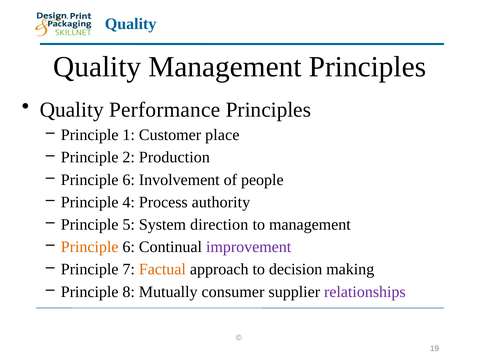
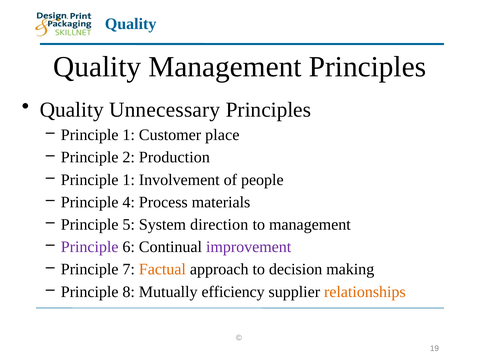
Performance: Performance -> Unnecessary (165, 110)
6: 6 -> 1 (129, 180)
authority: authority -> materials (221, 202)
Principle colour: orange -> purple (90, 247)
consumer: consumer -> efficiency (233, 292)
relationships colour: purple -> orange (365, 292)
